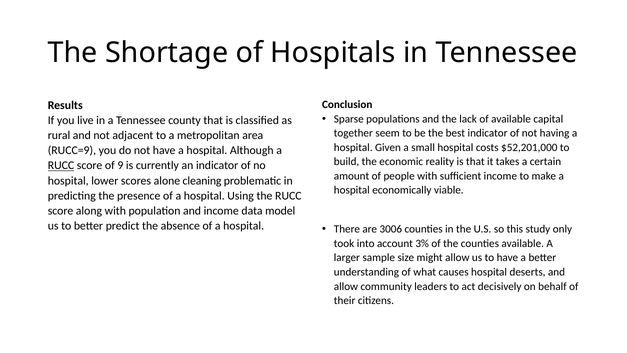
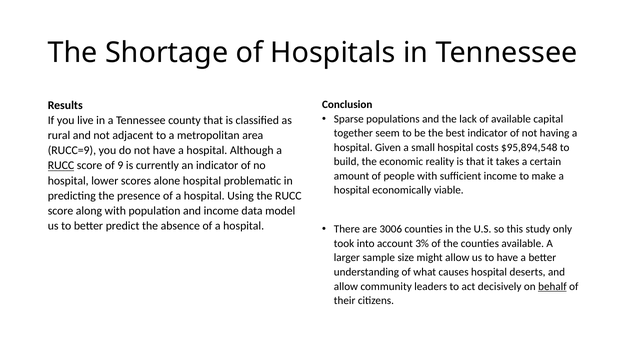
$52,201,000: $52,201,000 -> $95,894,548 (529, 147)
alone cleaning: cleaning -> hospital (202, 181)
behalf underline: none -> present (552, 286)
